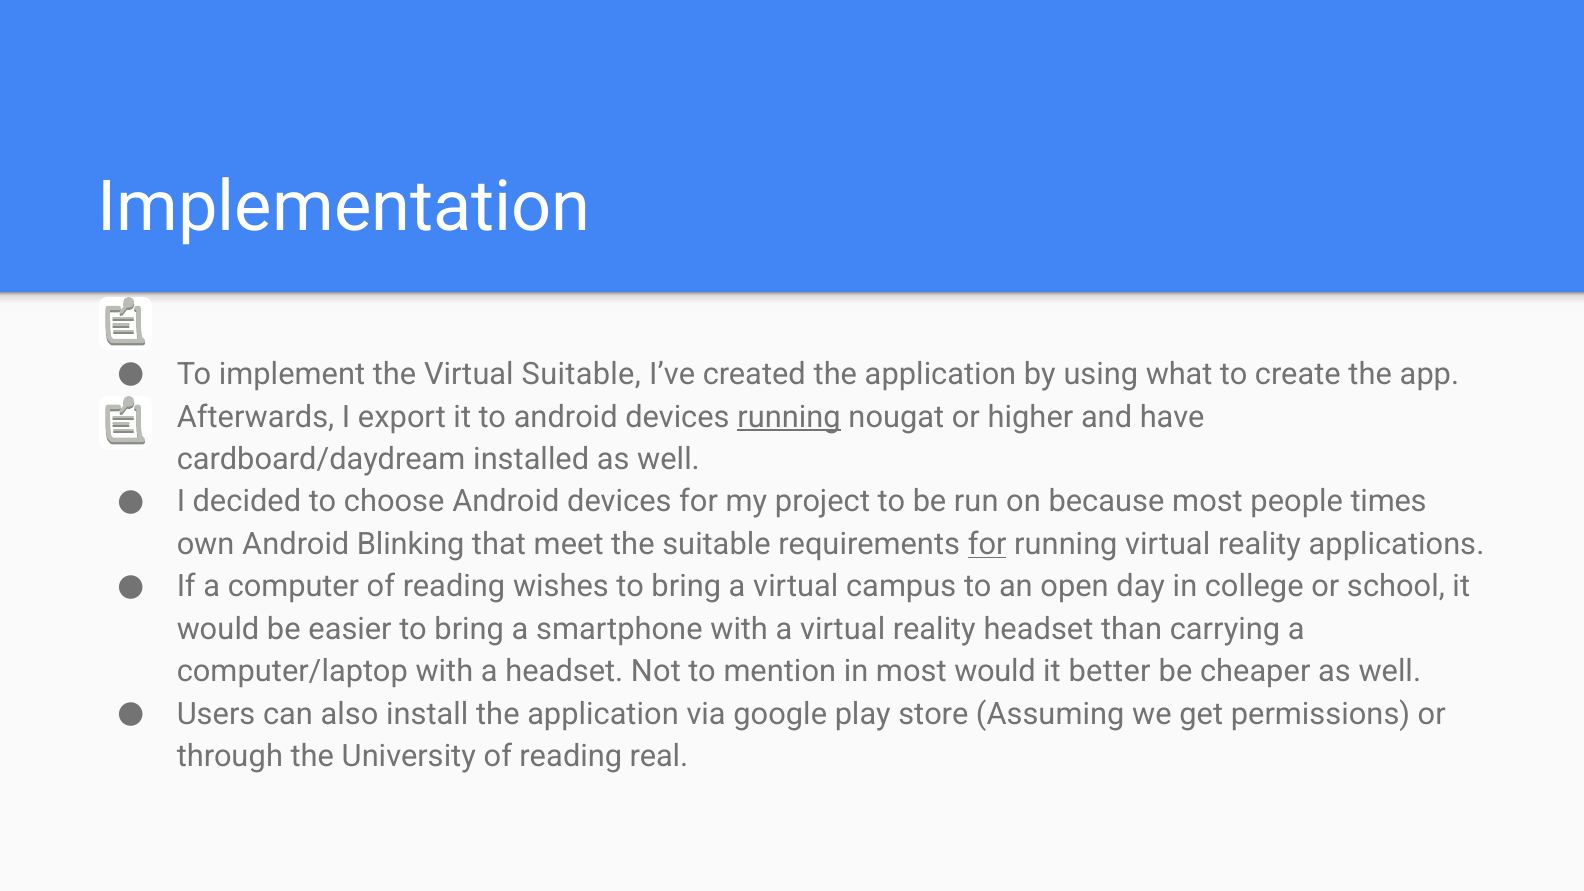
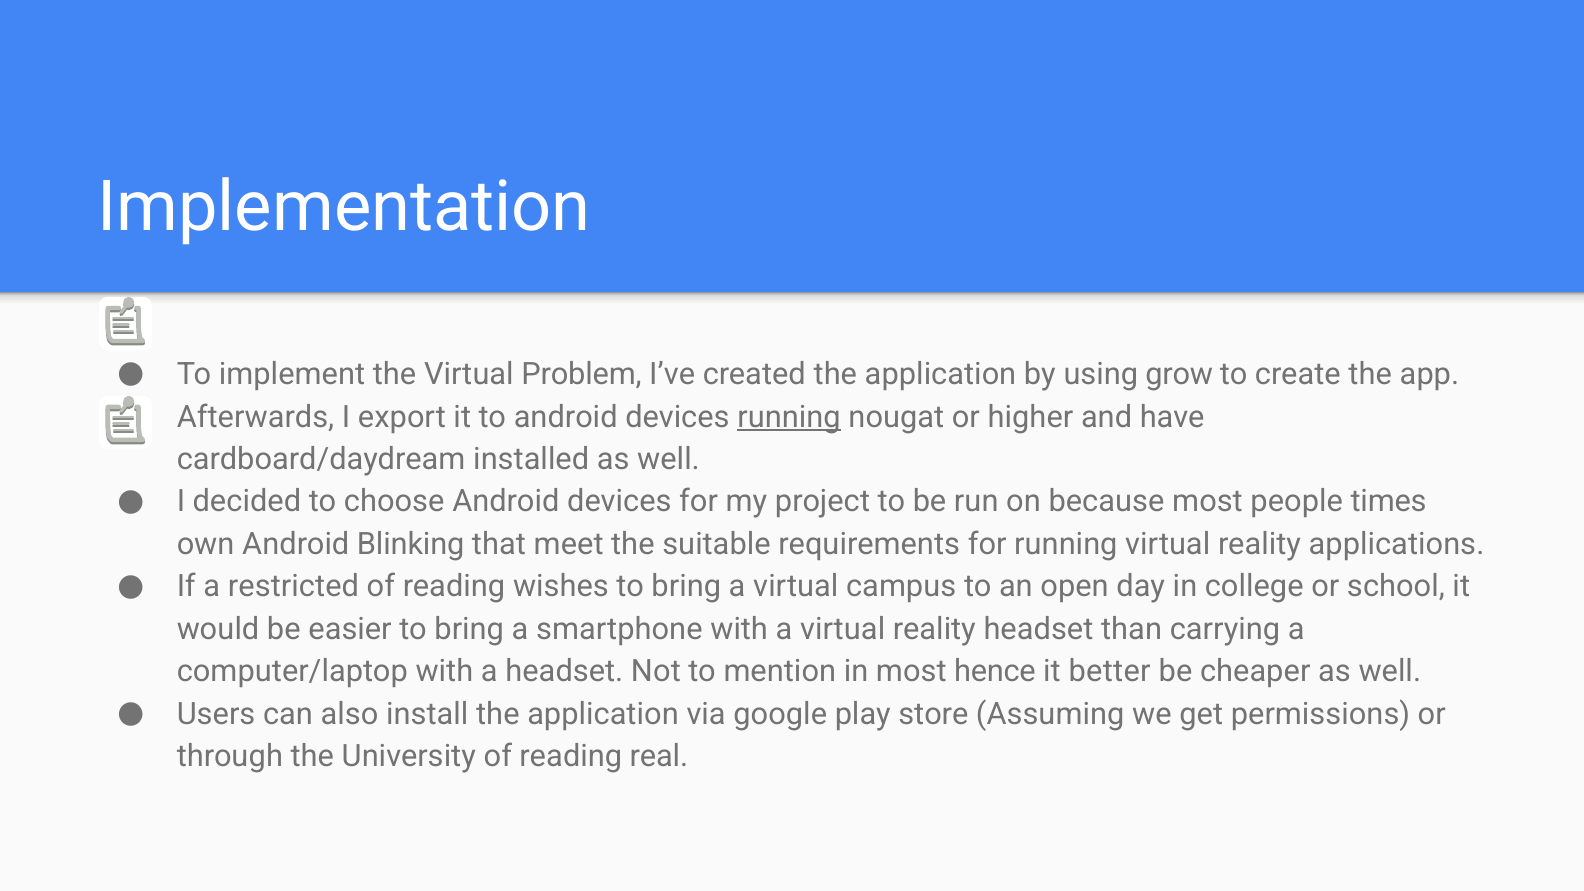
Virtual Suitable: Suitable -> Problem (582, 374)
what: what -> grow (1179, 374)
for underline: present -> none (987, 544)
computer: computer -> restricted (293, 587)
most would: would -> hence (995, 672)
